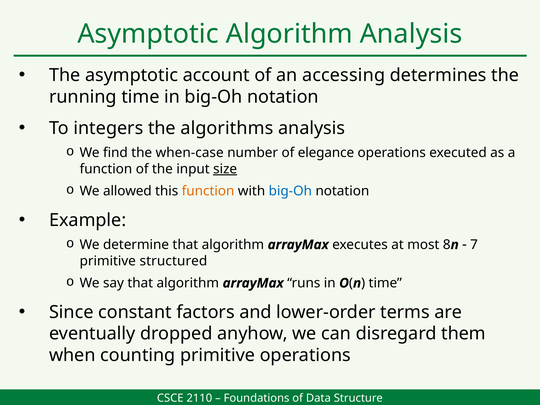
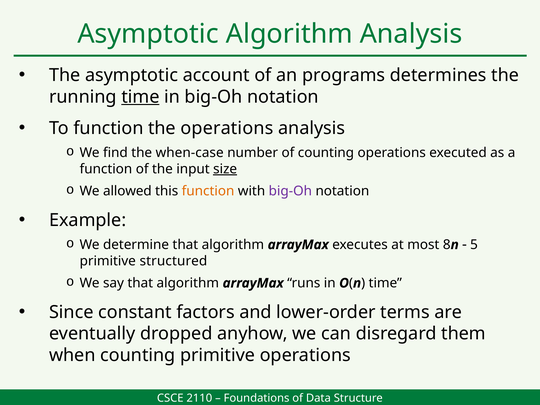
accessing: accessing -> programs (344, 75)
time underline: none -> present (140, 97)
To integers: integers -> function (108, 128)
the algorithms: algorithms -> operations (227, 128)
of elegance: elegance -> counting (326, 153)
big-Oh colour: blue -> purple (290, 191)
7: 7 -> 5 (474, 245)
